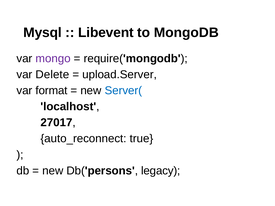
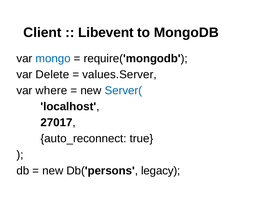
Mysql: Mysql -> Client (42, 33)
mongo colour: purple -> blue (53, 59)
upload.Server: upload.Server -> values.Server (120, 75)
format: format -> where (51, 91)
